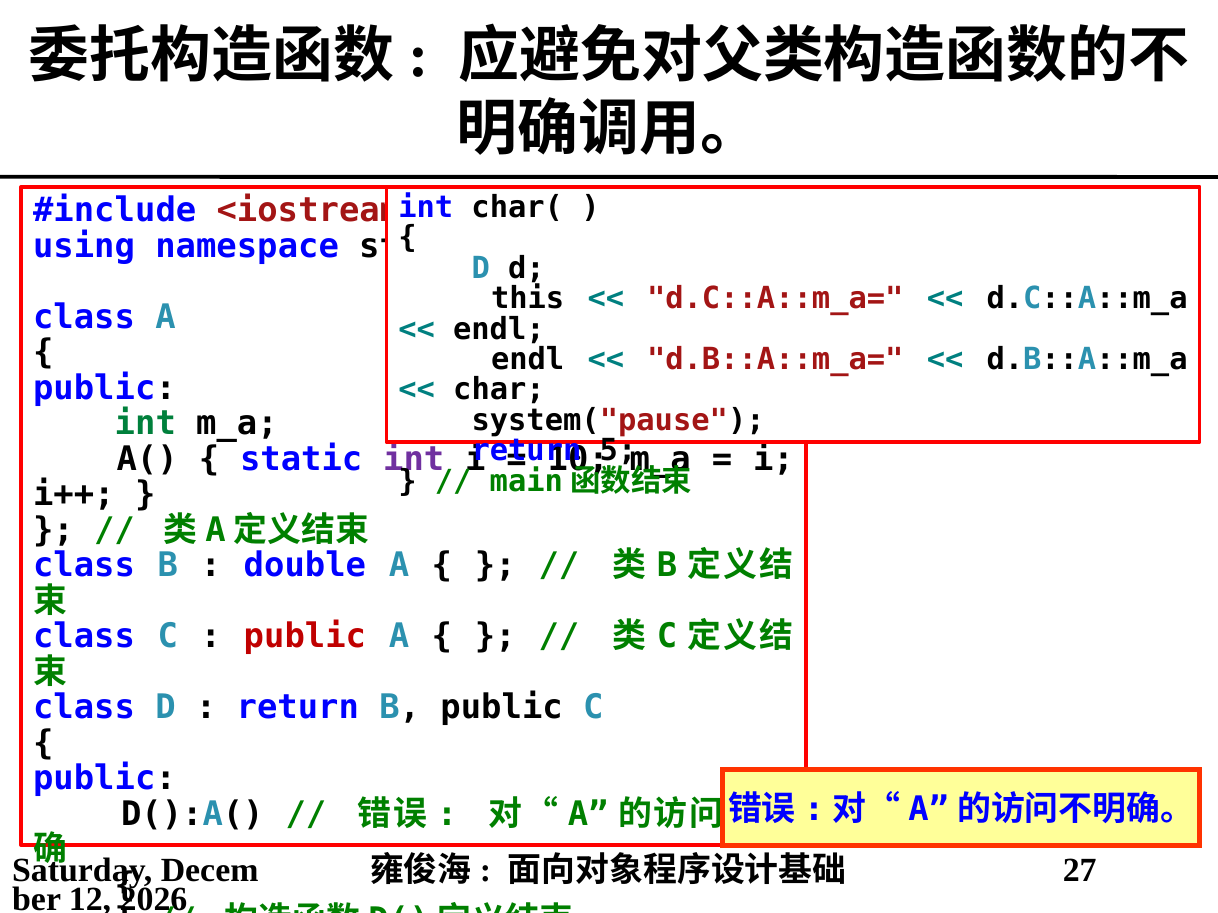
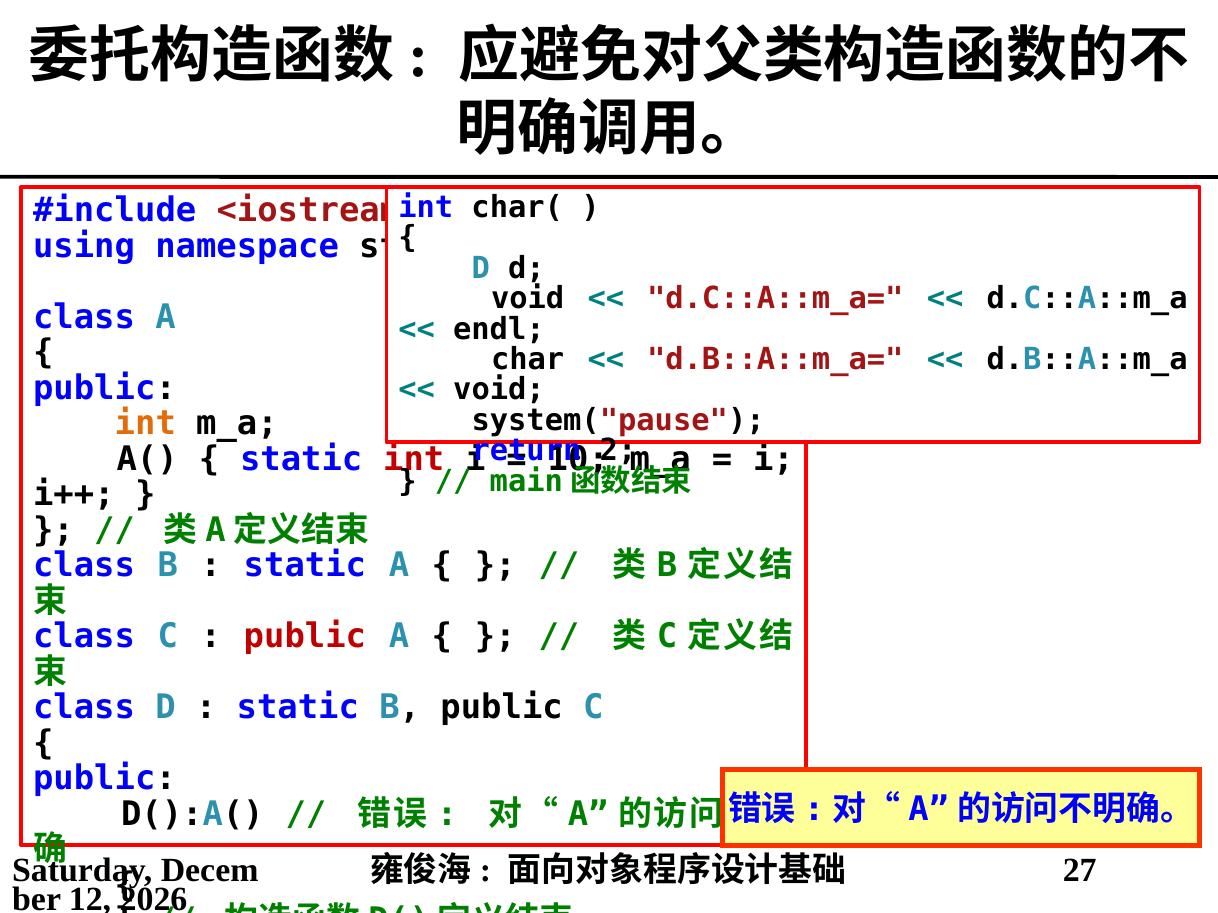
this: this -> void (528, 299)
endl: endl -> char (528, 360)
char: char -> void (499, 390)
int colour: green -> orange (145, 424)
5: 5 -> 2 (618, 451)
int colour: purple -> red (414, 459)
double: double -> static (305, 566)
return: return -> static (298, 708)
